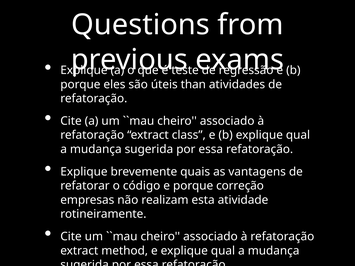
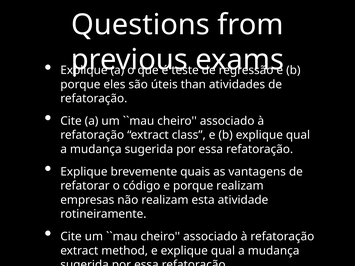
porque correção: correção -> realizam (240, 186)
